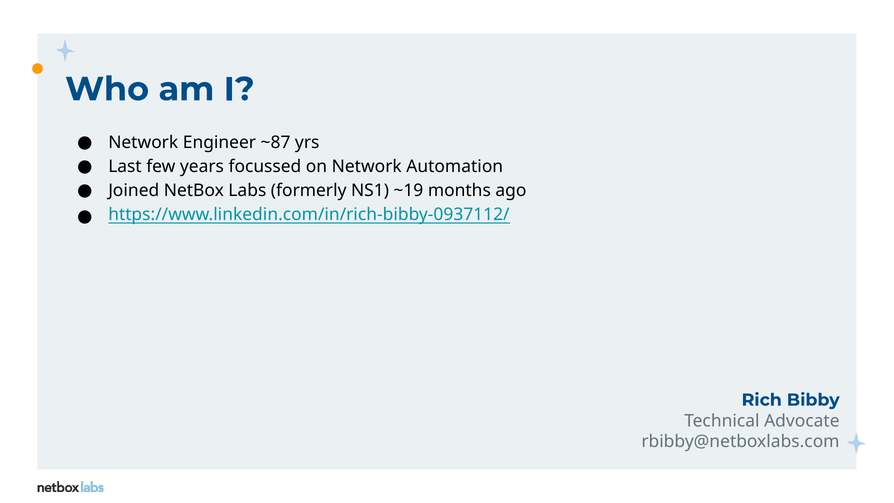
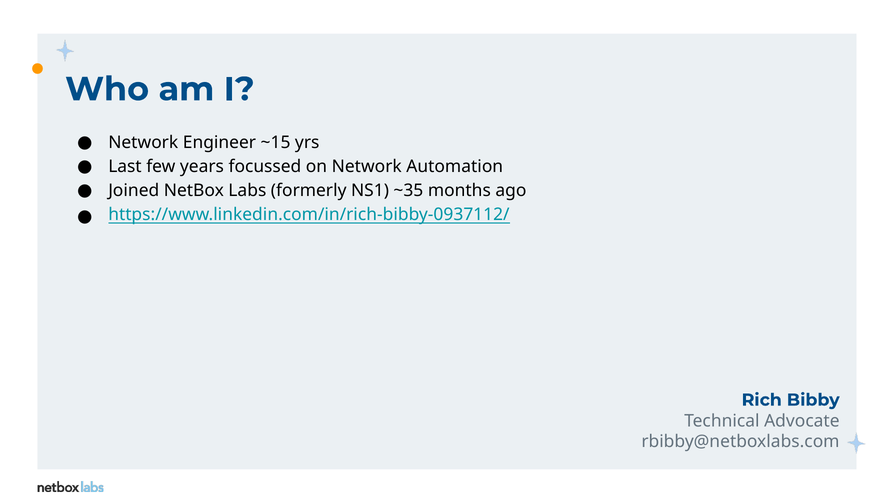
~87: ~87 -> ~15 (276, 142)
~19: ~19 -> ~35 (408, 190)
